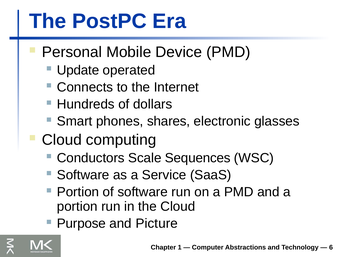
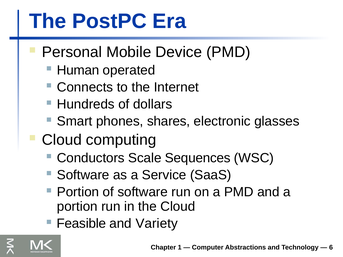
Update: Update -> Human (78, 70)
Purpose: Purpose -> Feasible (81, 224)
Picture: Picture -> Variety (157, 224)
